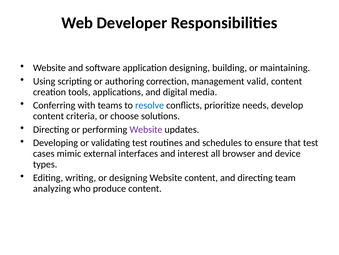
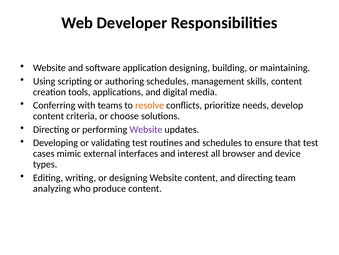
authoring correction: correction -> schedules (168, 81)
valid: valid -> skills (258, 81)
resolve colour: blue -> orange (150, 105)
